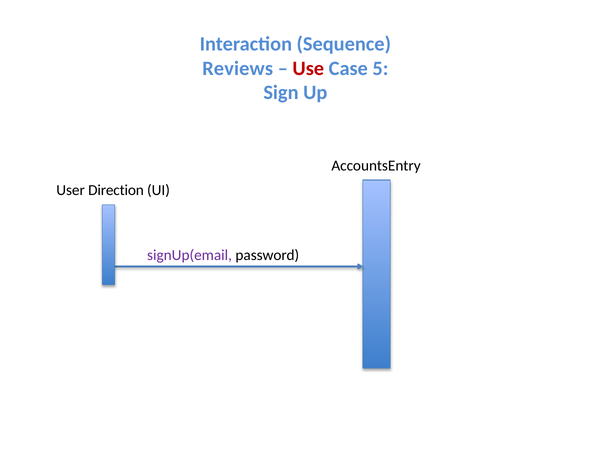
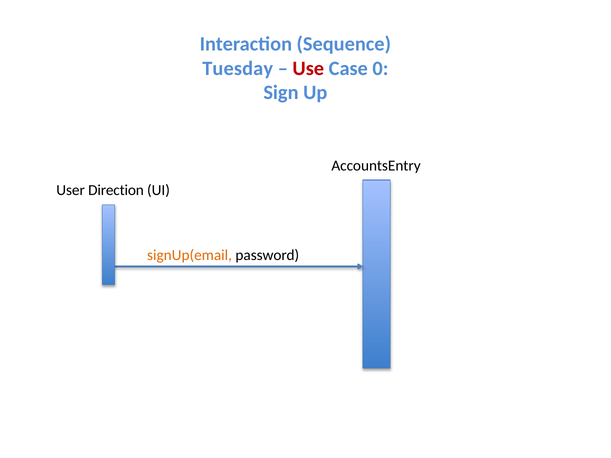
Reviews: Reviews -> Tuesday (238, 68)
5: 5 -> 0 (380, 68)
signUp(email colour: purple -> orange (190, 255)
